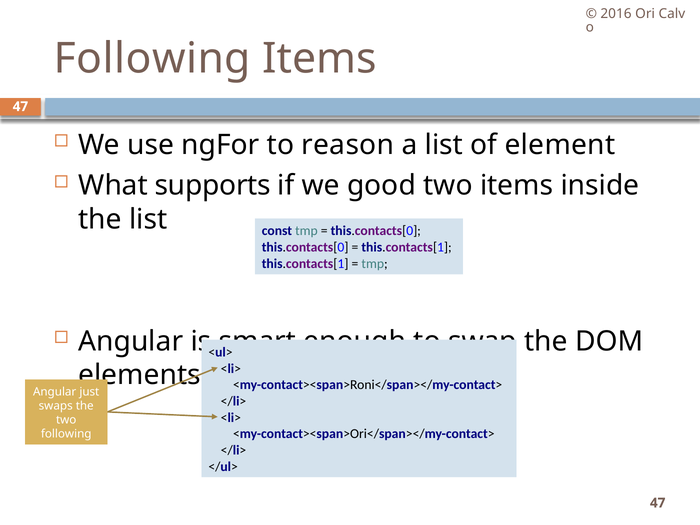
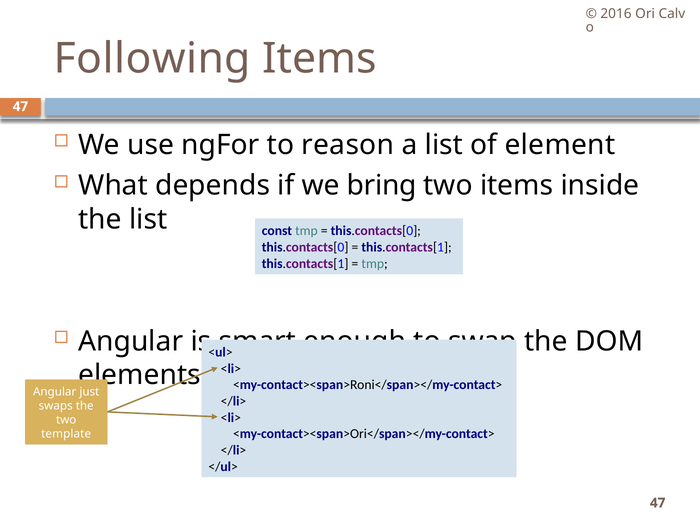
supports: supports -> depends (213, 185)
good: good -> bring (382, 185)
following: following -> template (66, 434)
